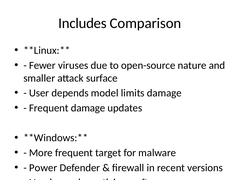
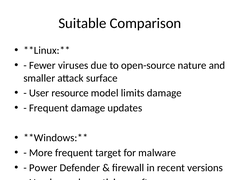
Includes: Includes -> Suitable (82, 23)
depends: depends -> resource (70, 93)
